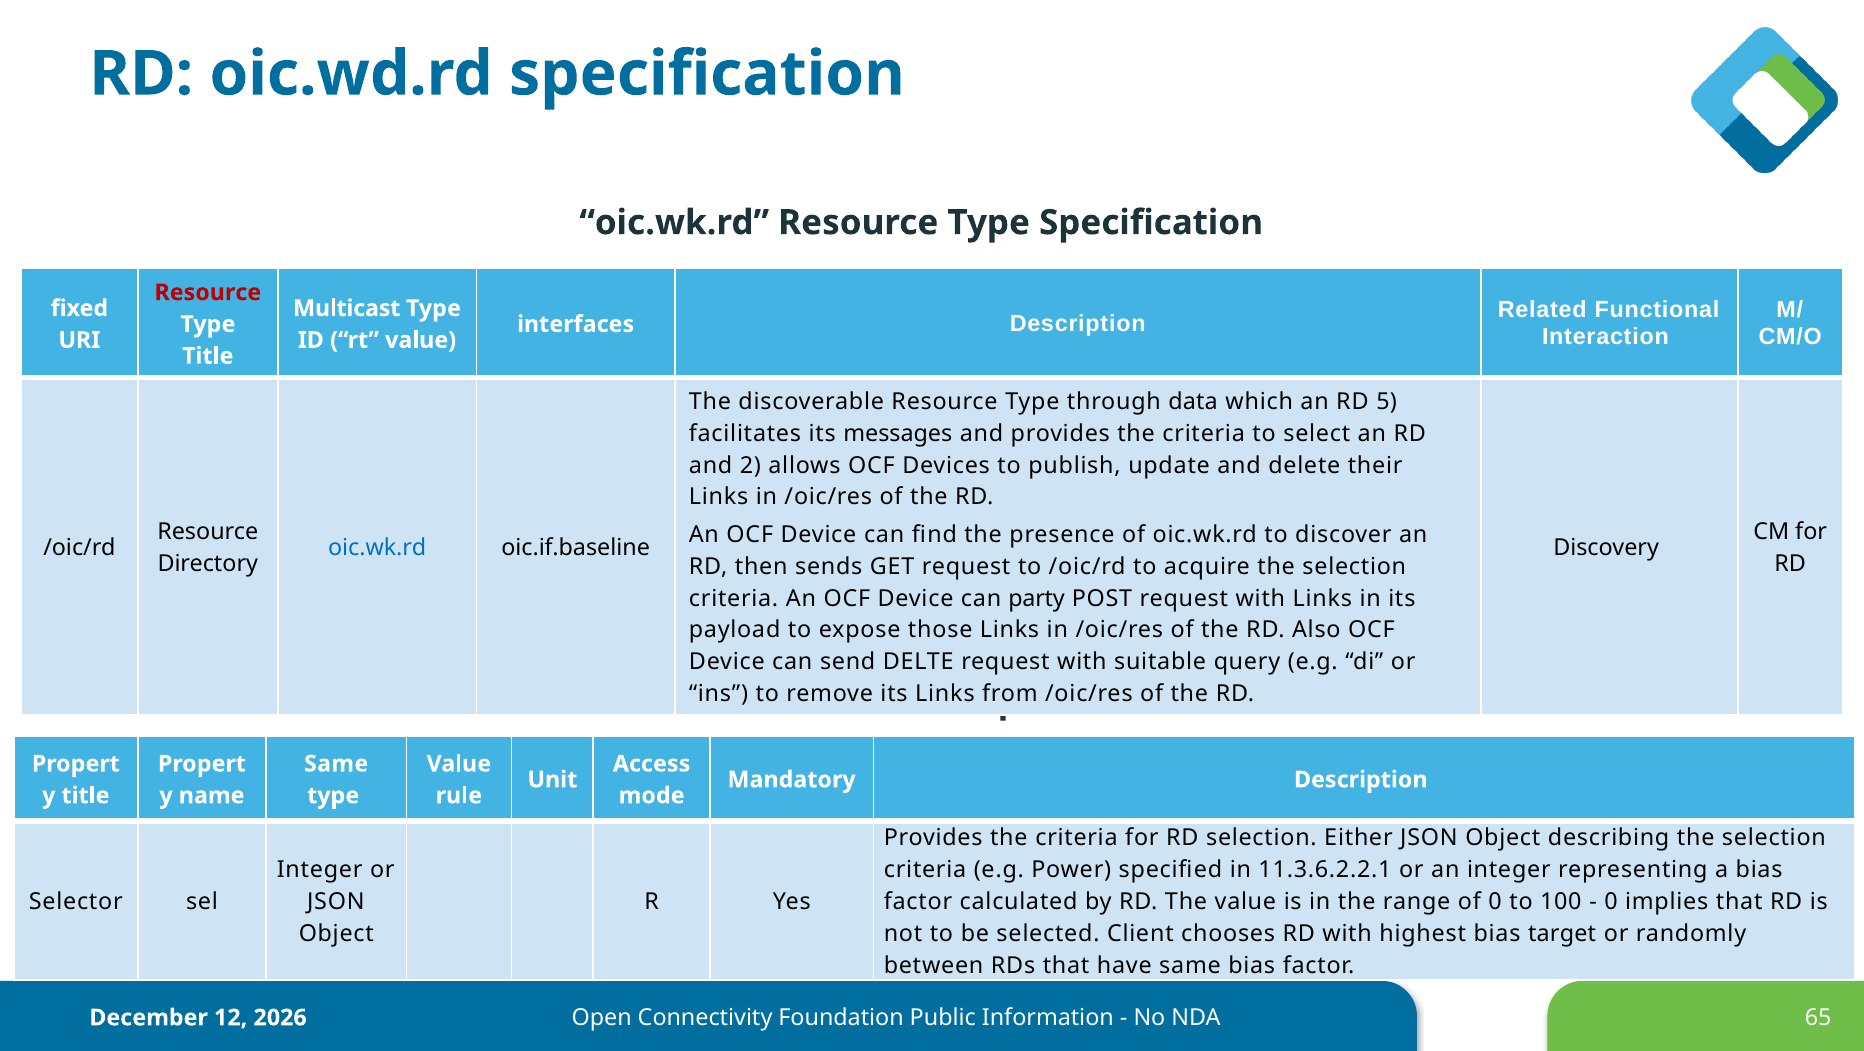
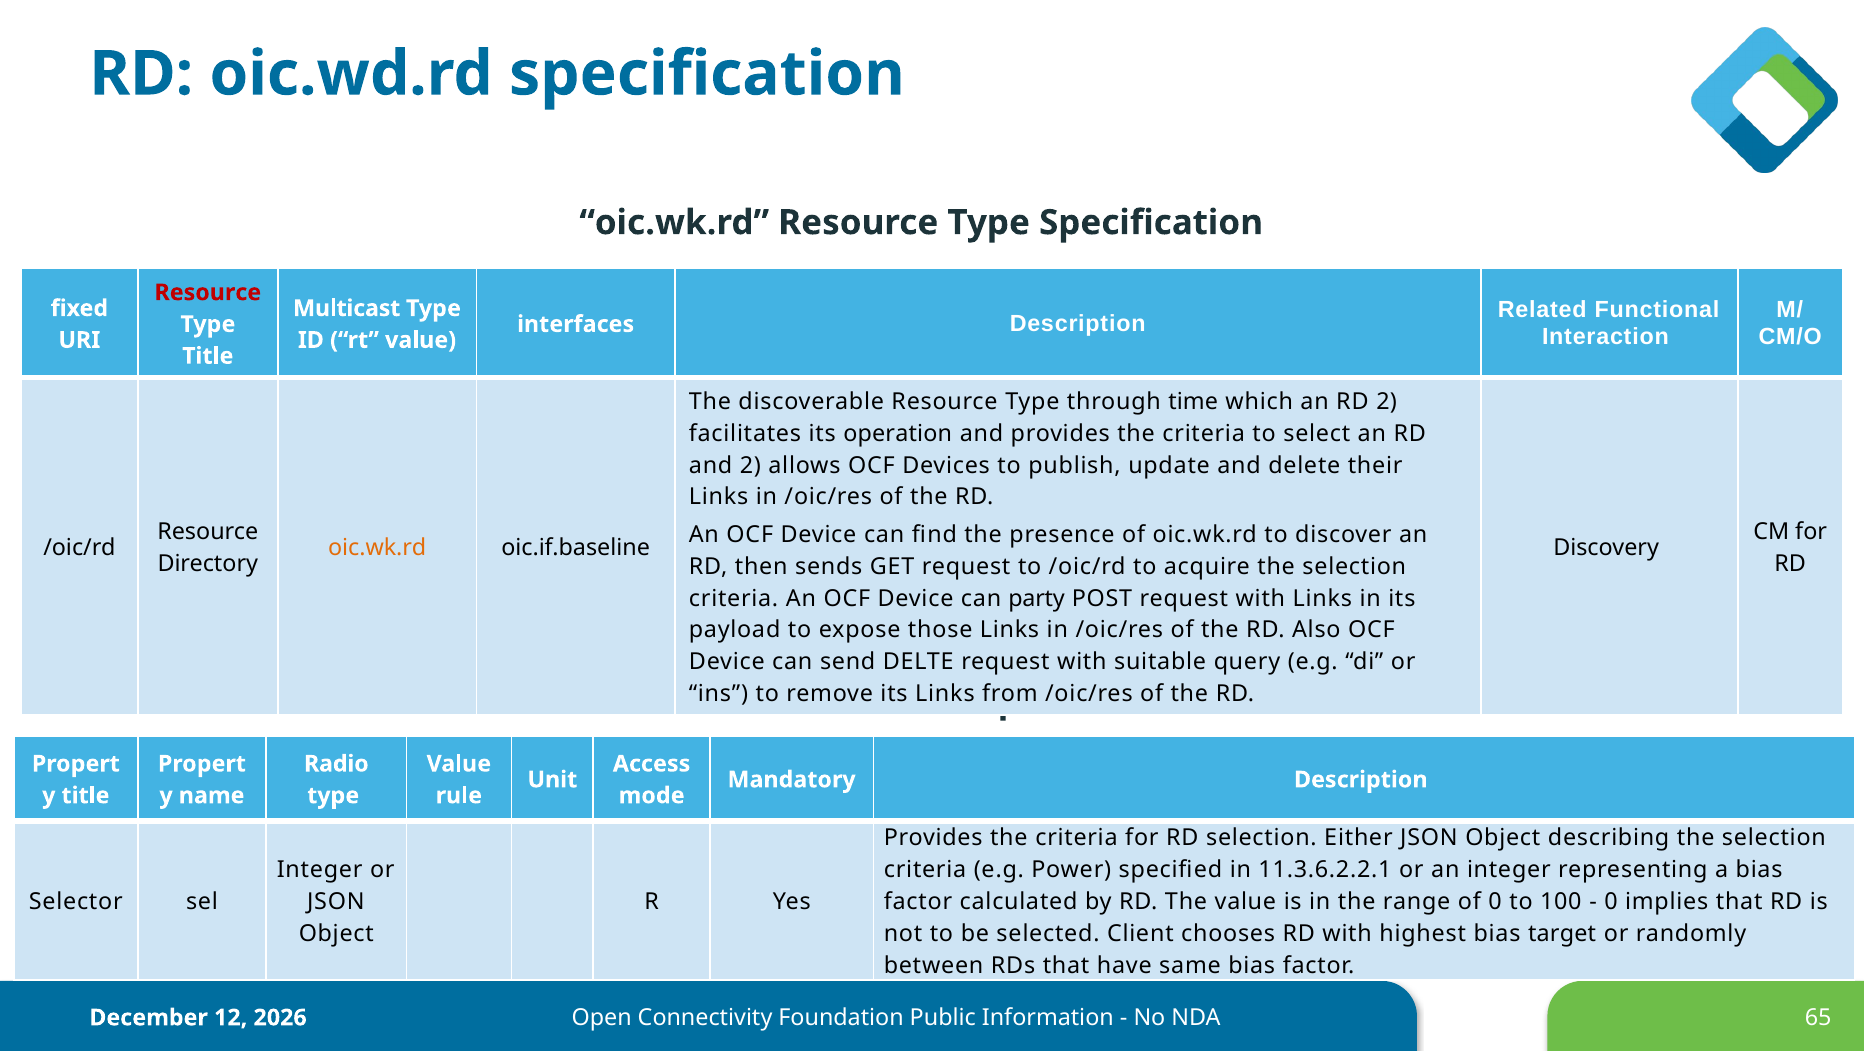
data: data -> time (1193, 402)
RD 5: 5 -> 2 (1387, 402)
messages: messages -> operation (898, 434)
oic.wk.rd colour: blue -> orange (377, 548)
Same: Same -> Radio (336, 764)
